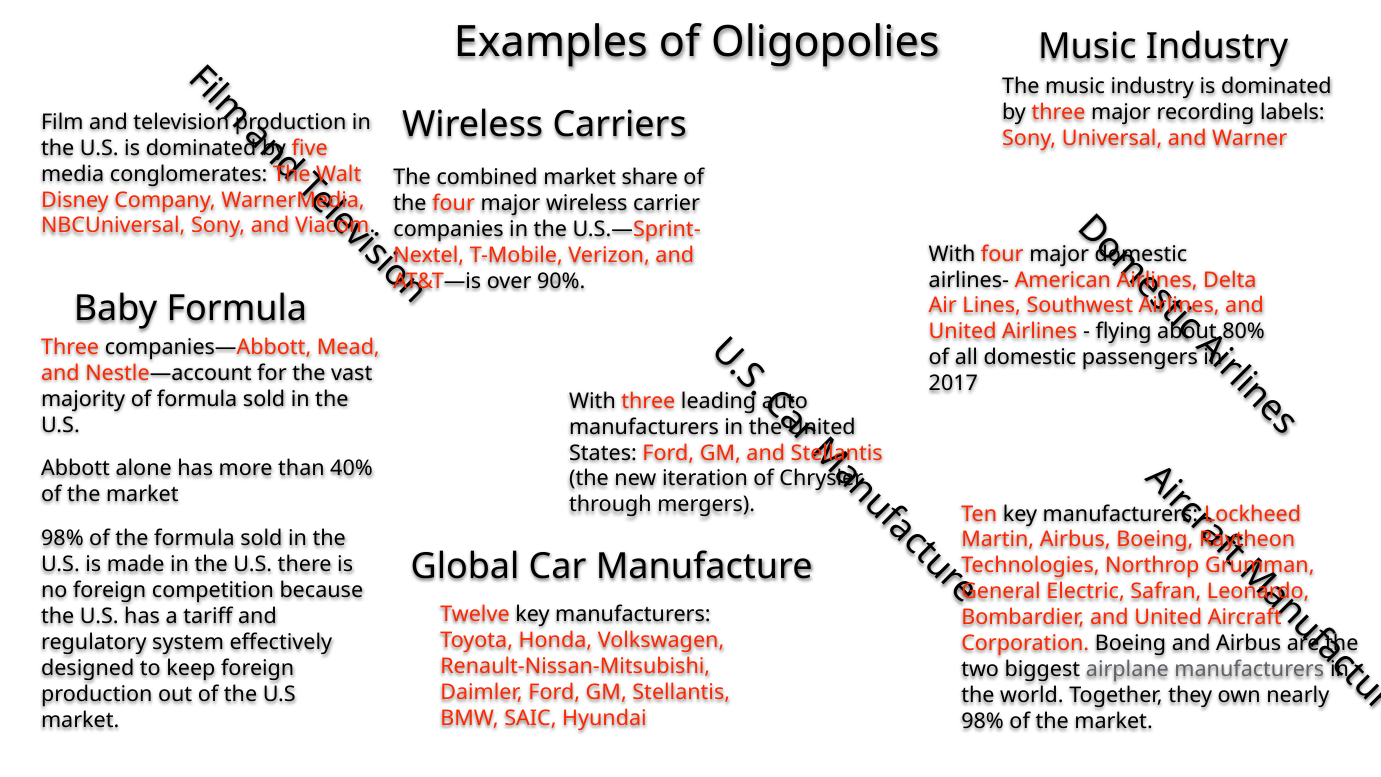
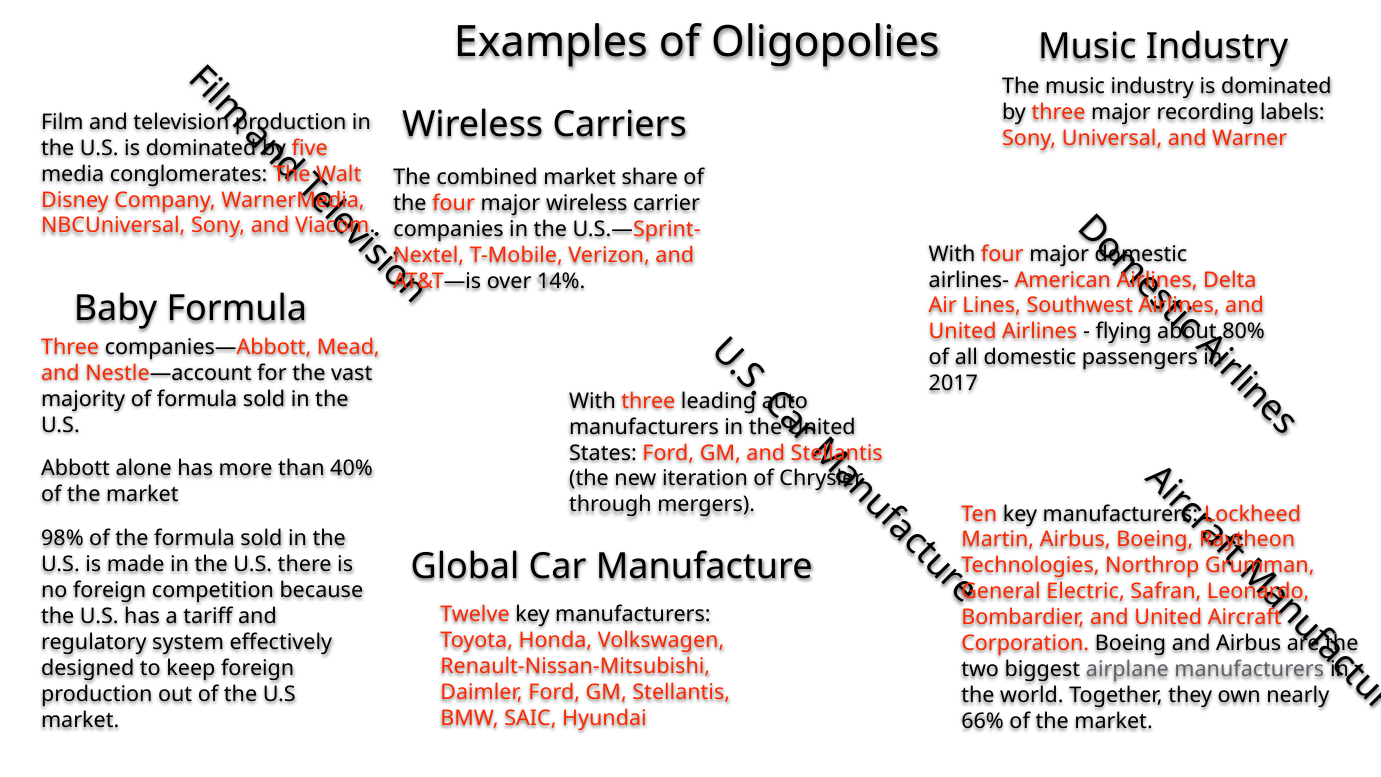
90%: 90% -> 14% (561, 281)
98%: 98% -> 66% (983, 721)
